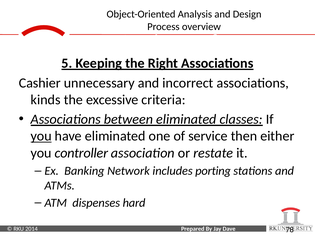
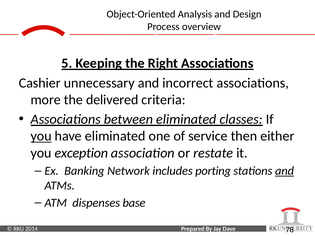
kinds: kinds -> more (46, 100)
excessive: excessive -> delivered (112, 100)
controller: controller -> exception (81, 153)
and underline: none -> present (285, 171)
hard: hard -> base (134, 203)
